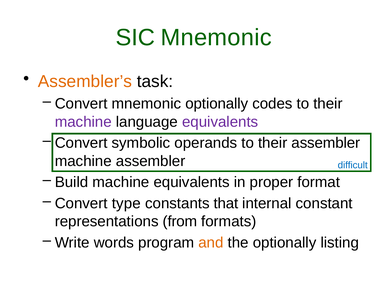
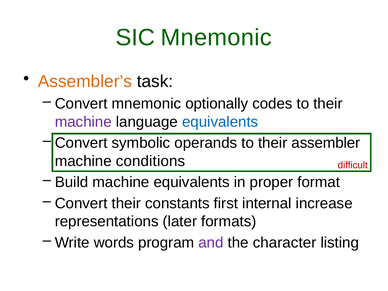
equivalents colour: purple -> blue (220, 122)
machine assembler: assembler -> conditions (151, 161)
difficult colour: blue -> red (353, 165)
Convert type: type -> their (126, 203)
that: that -> first (226, 203)
constant: constant -> increase (324, 203)
from: from -> later (180, 221)
and colour: orange -> purple (211, 243)
the optionally: optionally -> character (285, 243)
